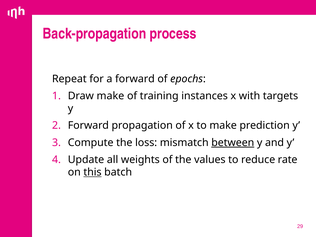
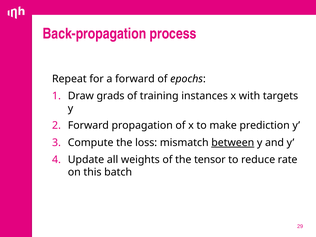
Draw make: make -> grads (111, 96)
values: values -> tensor (210, 160)
this underline: present -> none (92, 172)
